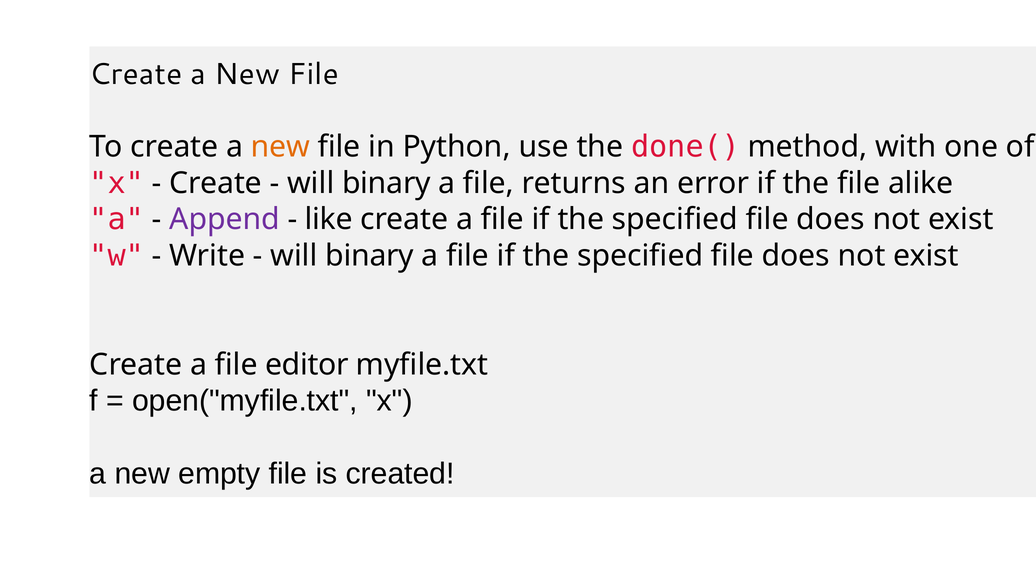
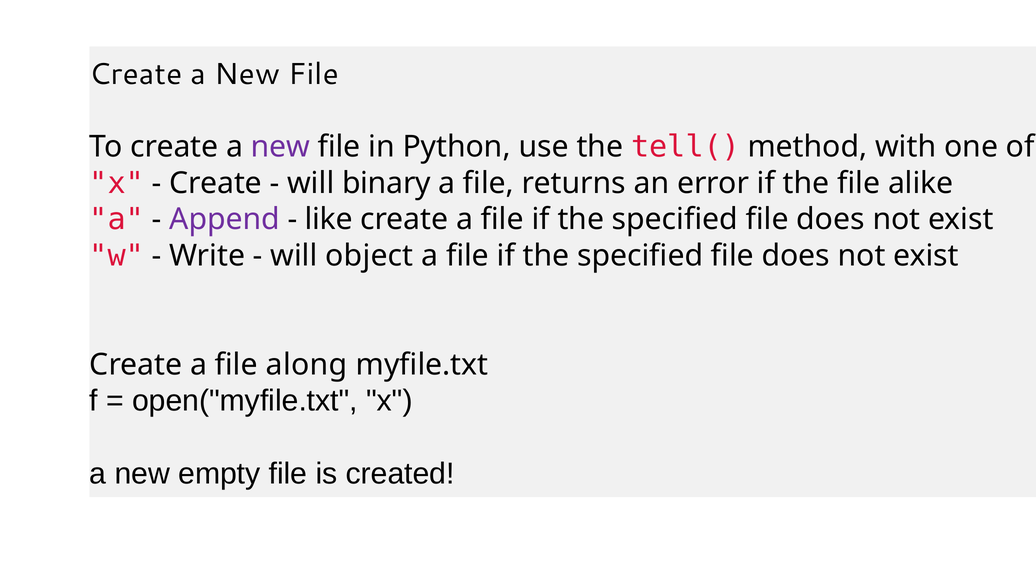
new colour: orange -> purple (280, 147)
done(: done( -> tell( (686, 147)
binary: binary -> object (369, 256)
editor: editor -> along (307, 364)
